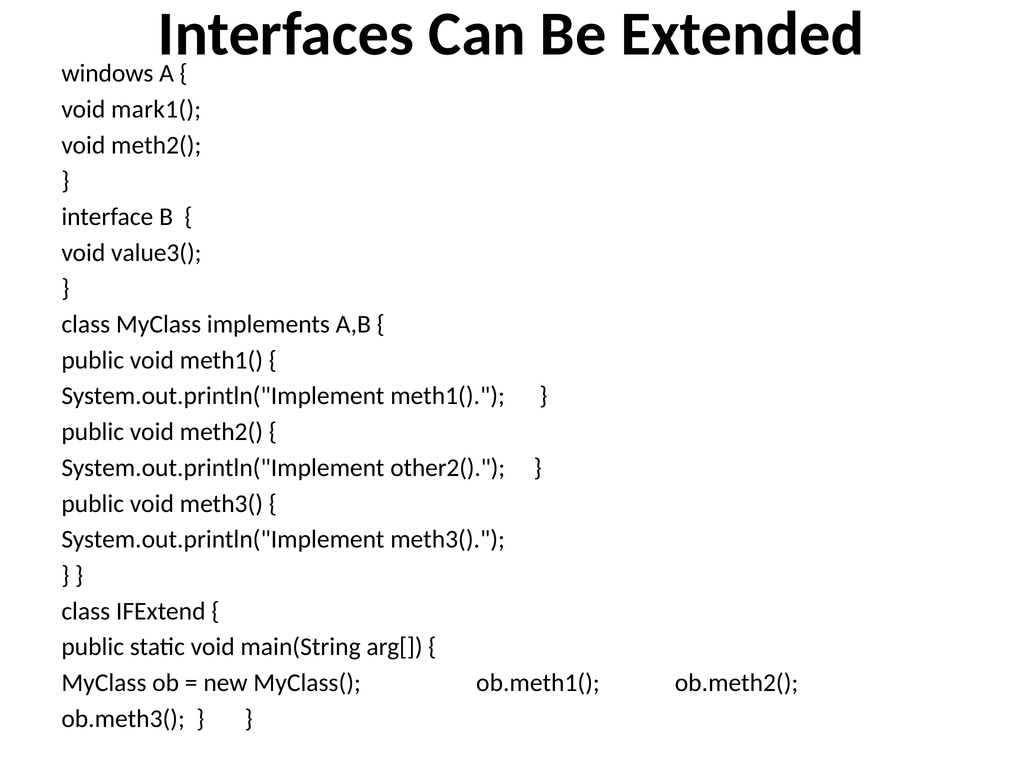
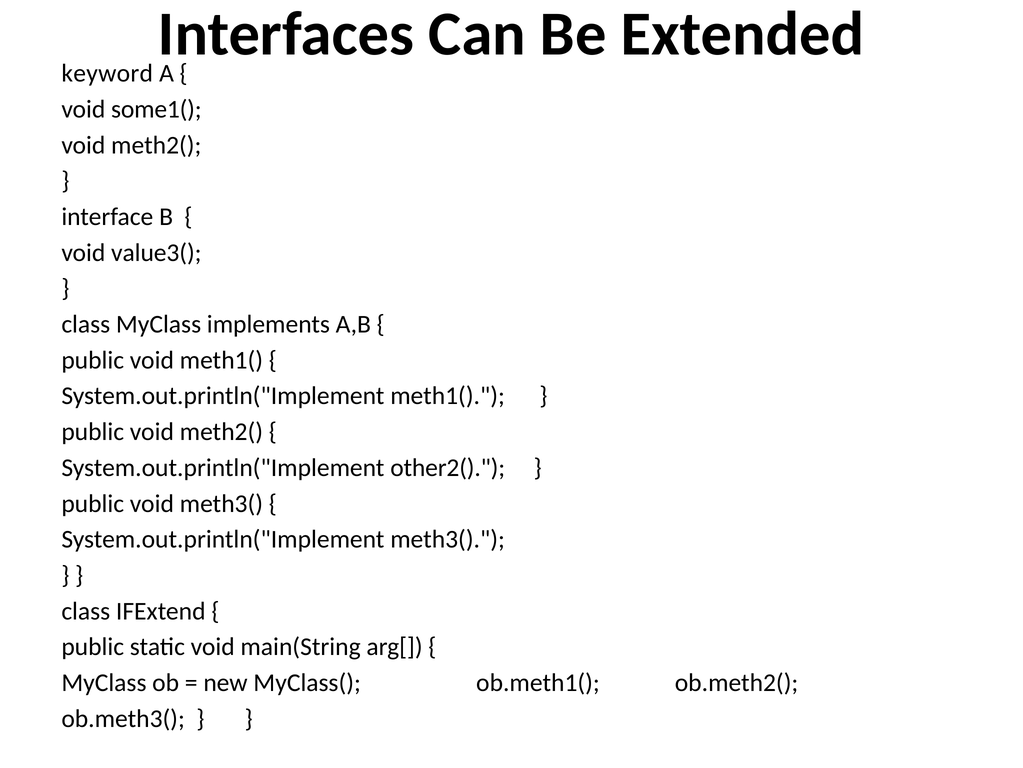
windows: windows -> keyword (107, 73)
mark1(: mark1( -> some1( (156, 109)
